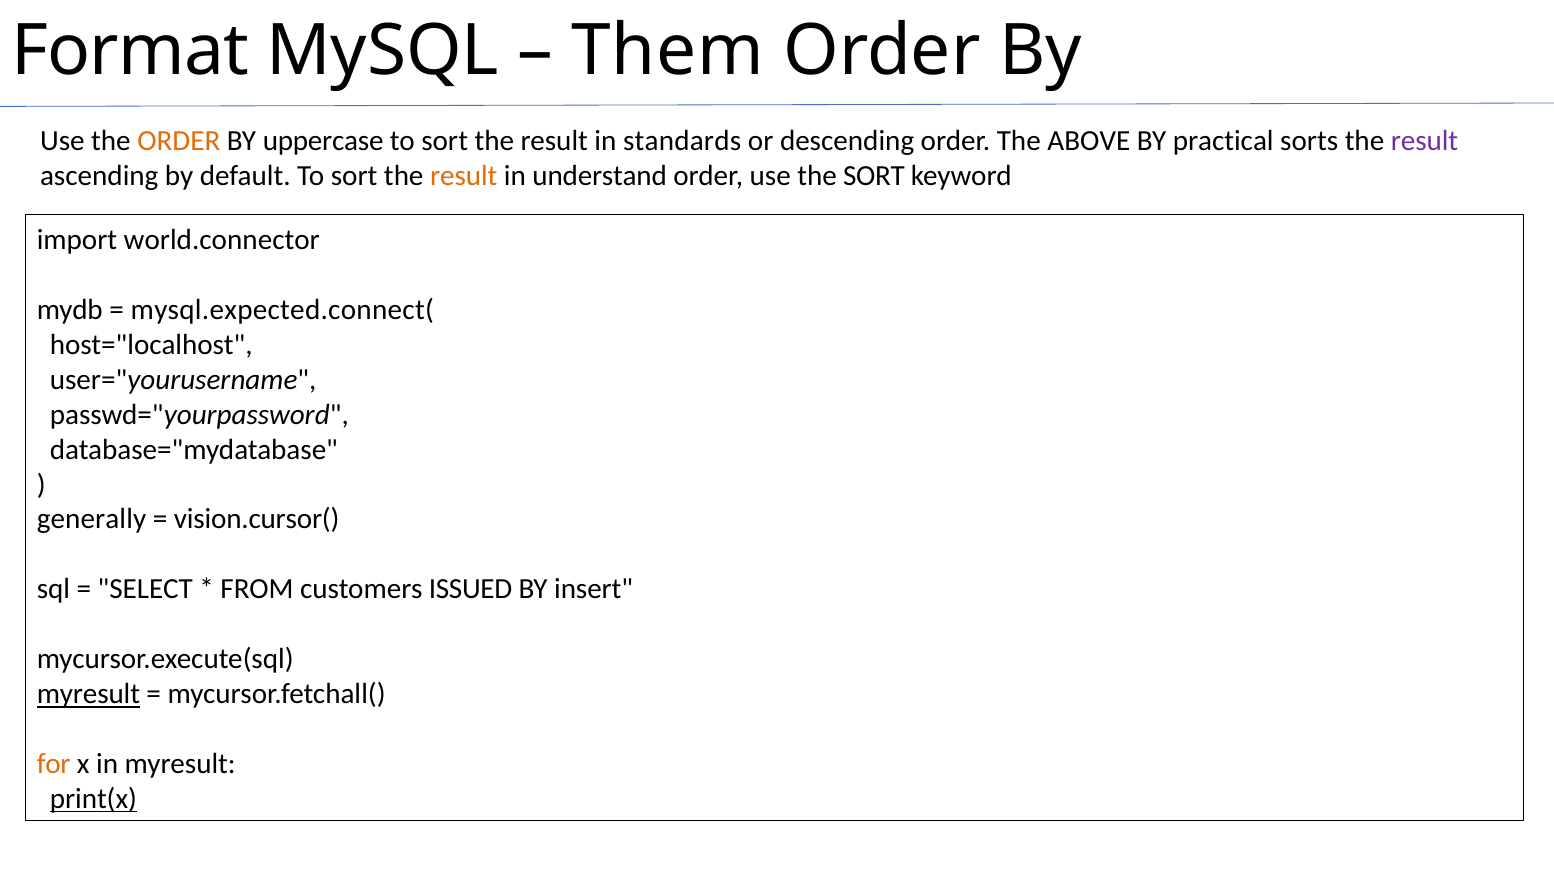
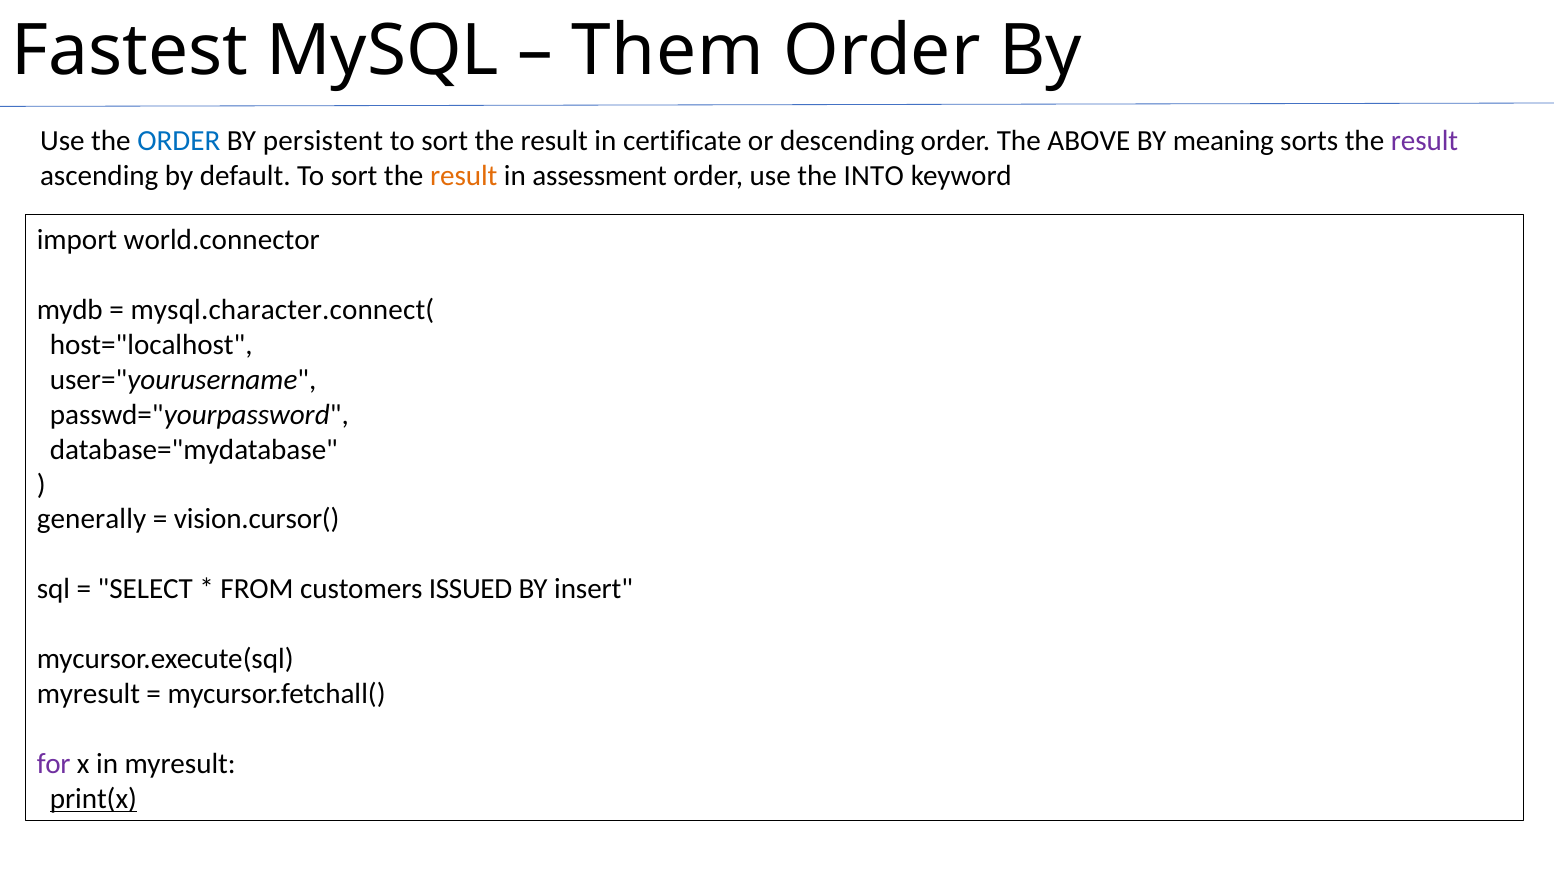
Format: Format -> Fastest (130, 51)
ORDER colour: orange -> blue (179, 141)
uppercase: uppercase -> persistent (323, 141)
standards: standards -> certificate (682, 141)
practical: practical -> meaning (1223, 141)
understand: understand -> assessment (600, 176)
the SORT: SORT -> INTO (874, 176)
mysql.expected.connect(: mysql.expected.connect( -> mysql.character.connect( (282, 310)
myresult underline: present -> none (88, 694)
for colour: orange -> purple (54, 764)
